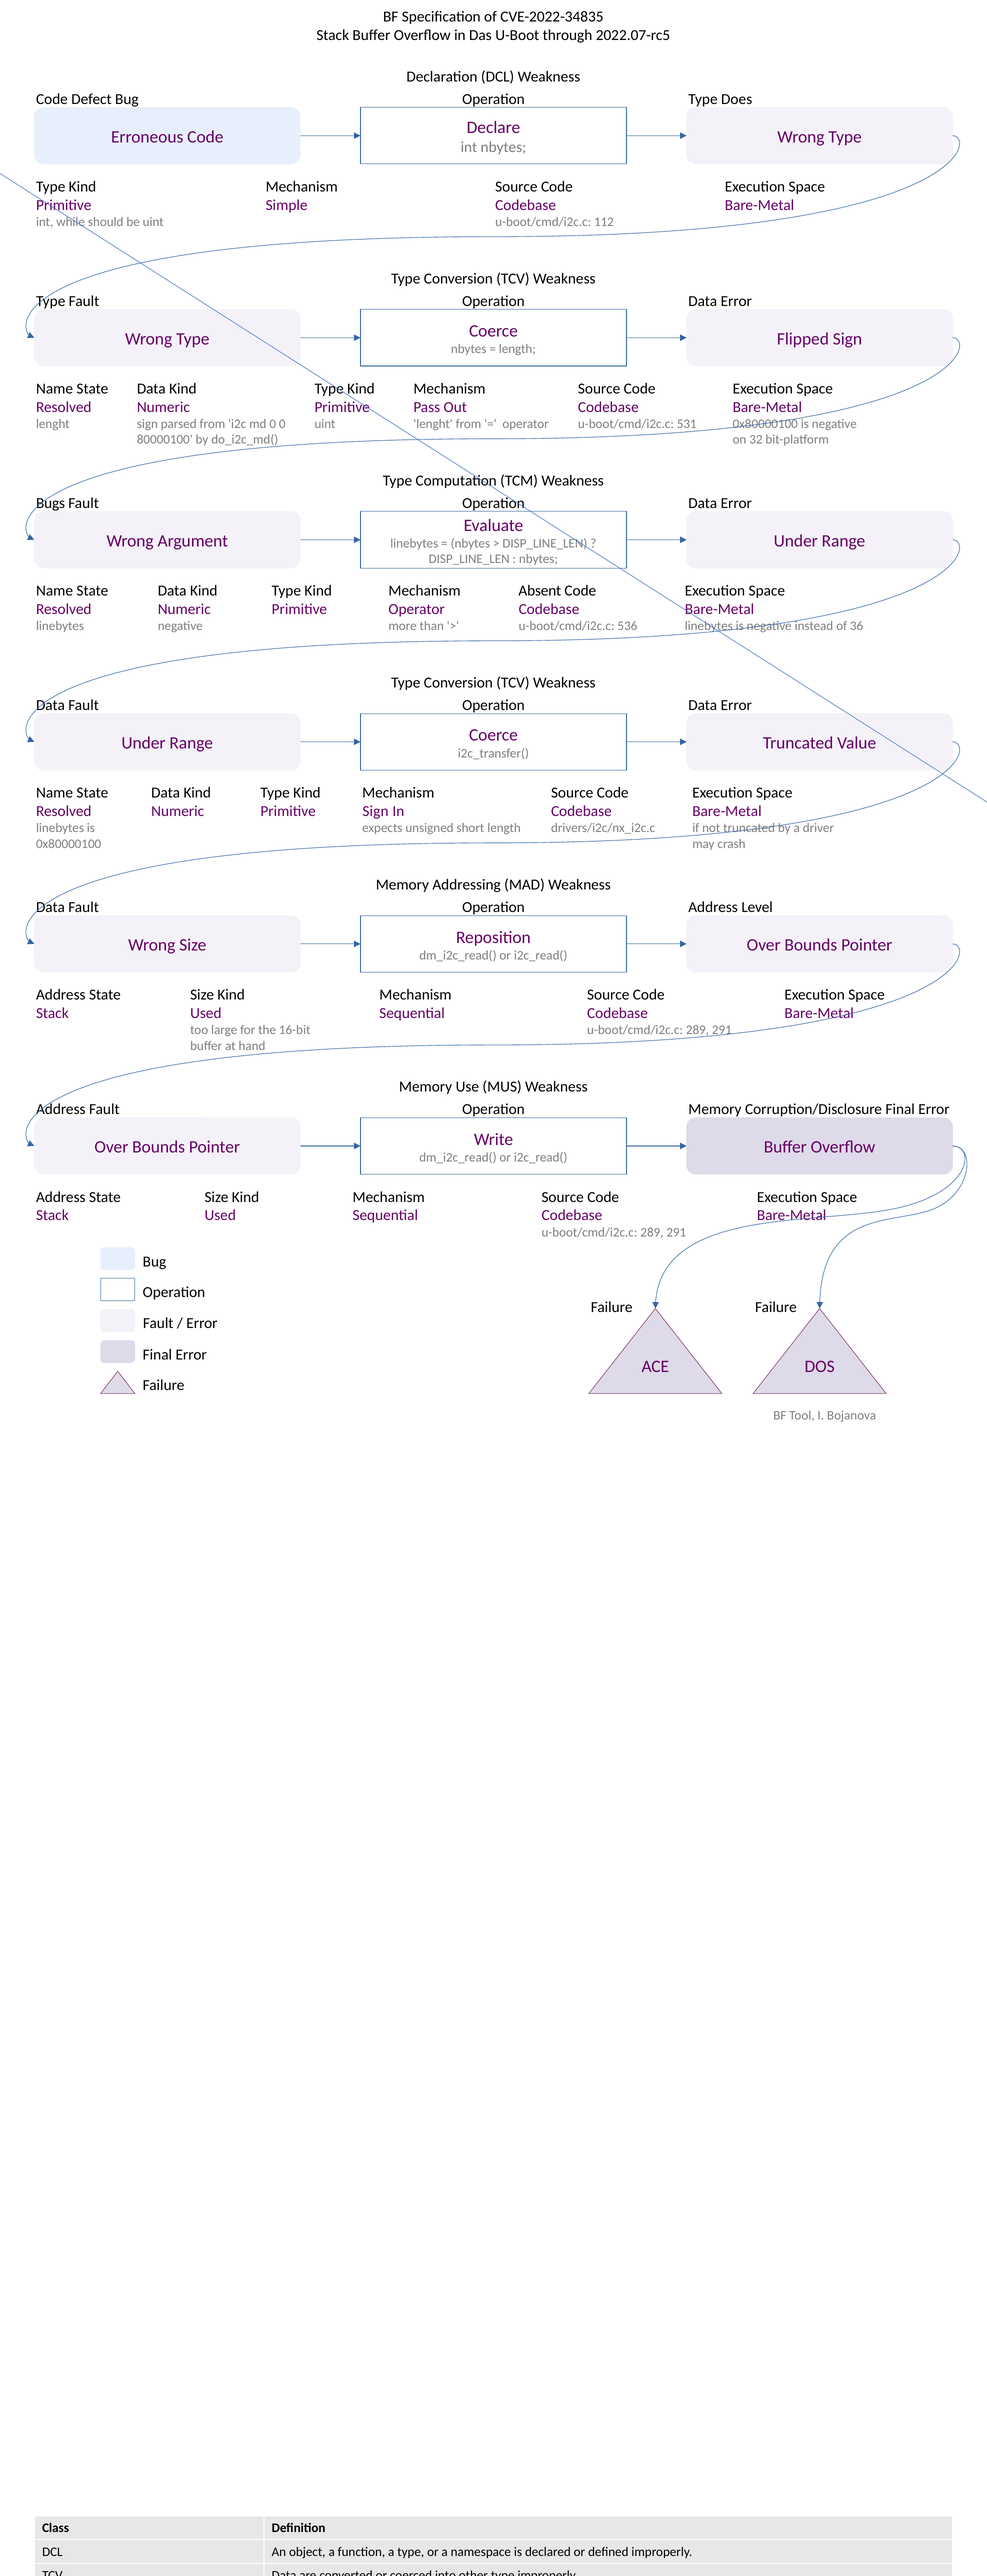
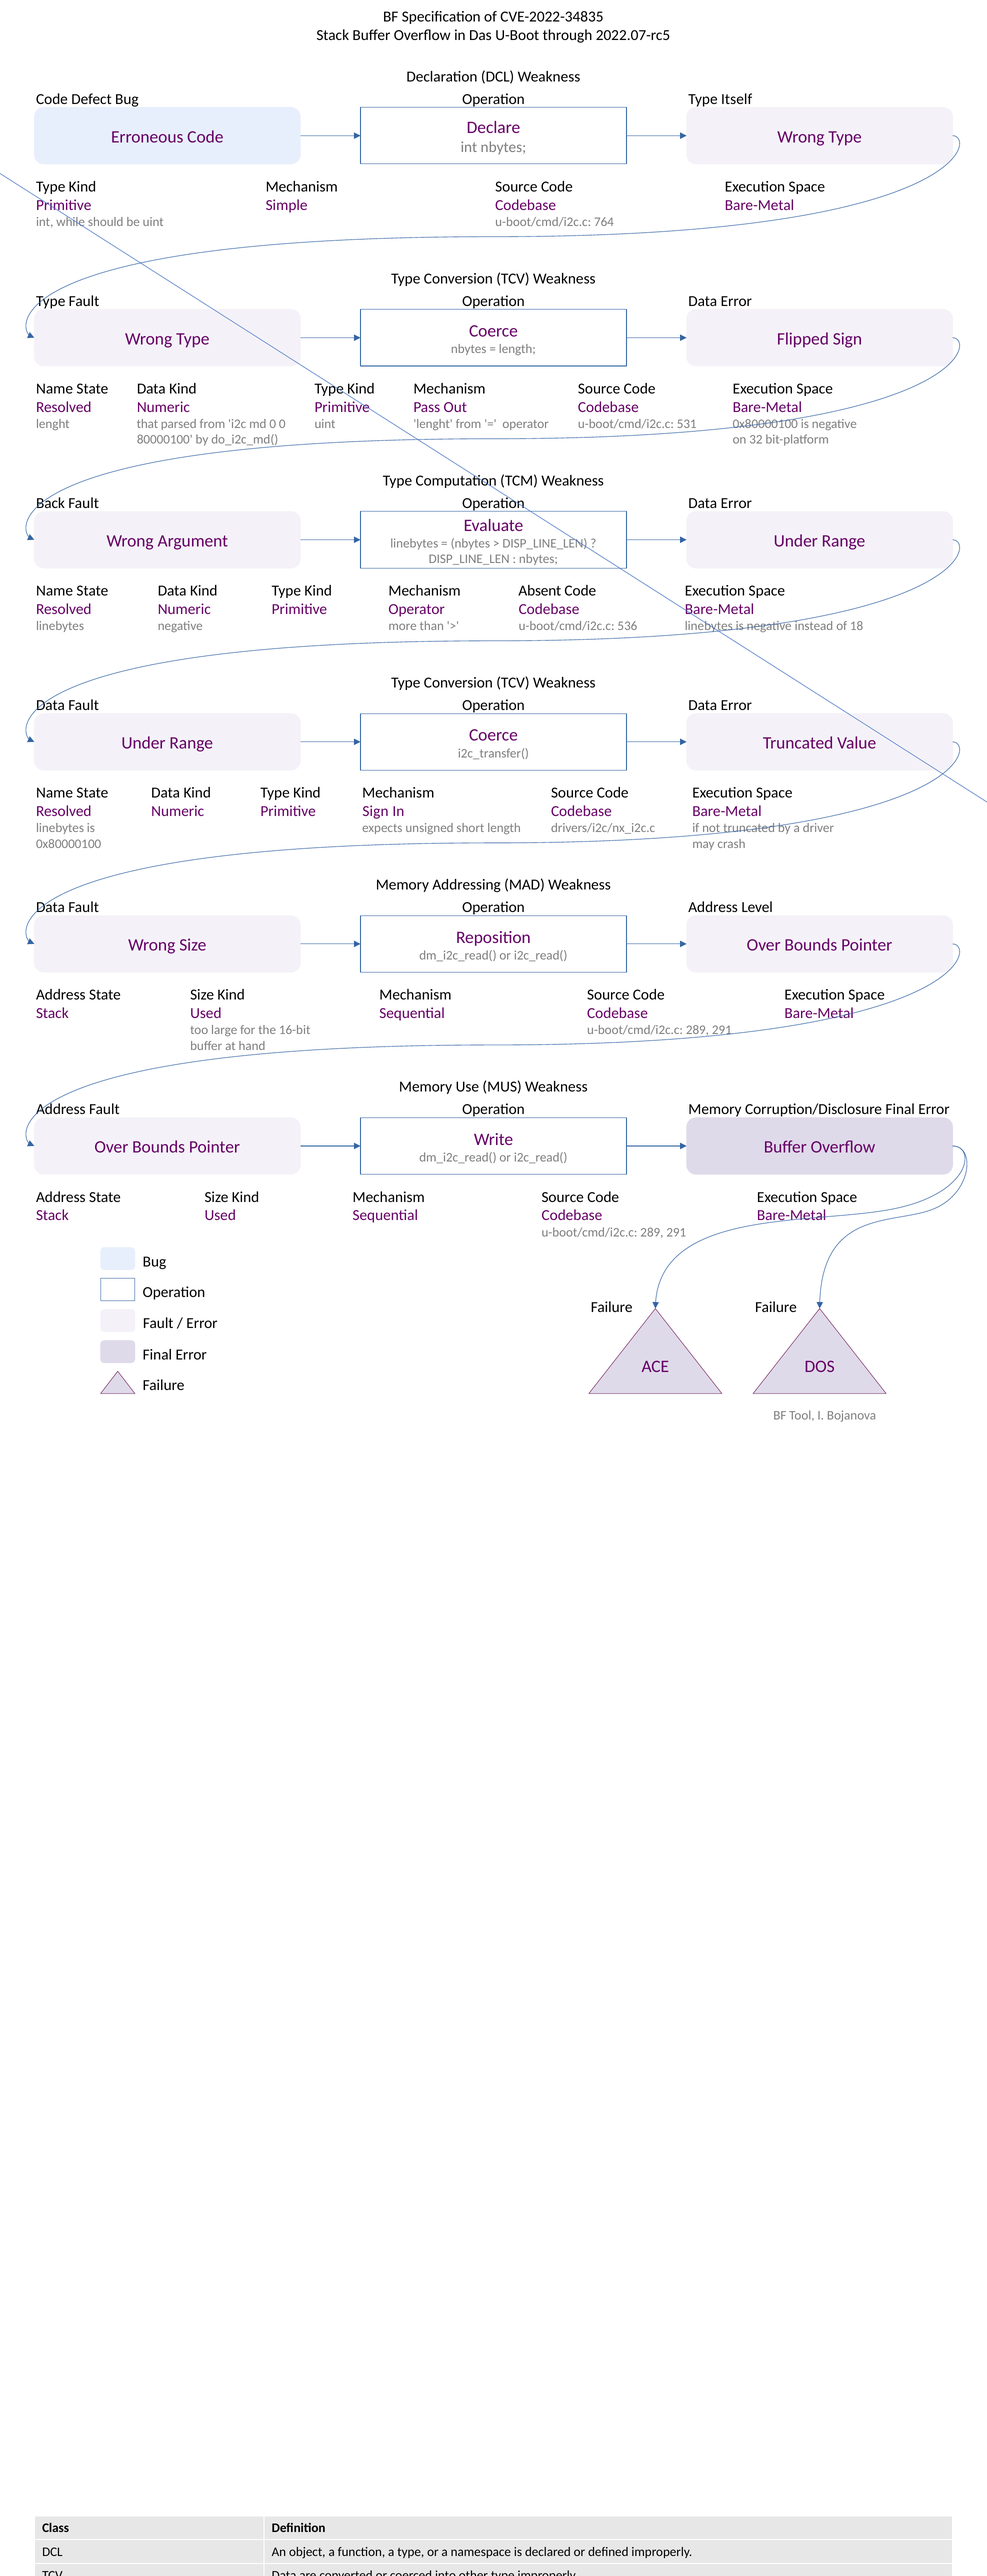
Type Does: Does -> Itself (737, 99)
112: 112 -> 764 (604, 222)
sign: sign -> that (147, 424)
Bugs: Bugs -> Back (50, 503)
36: 36 -> 18 (857, 626)
